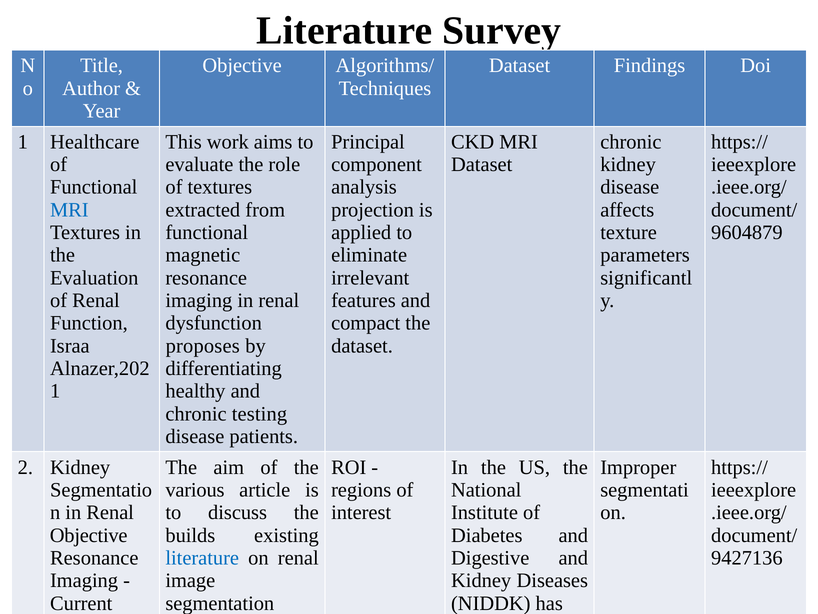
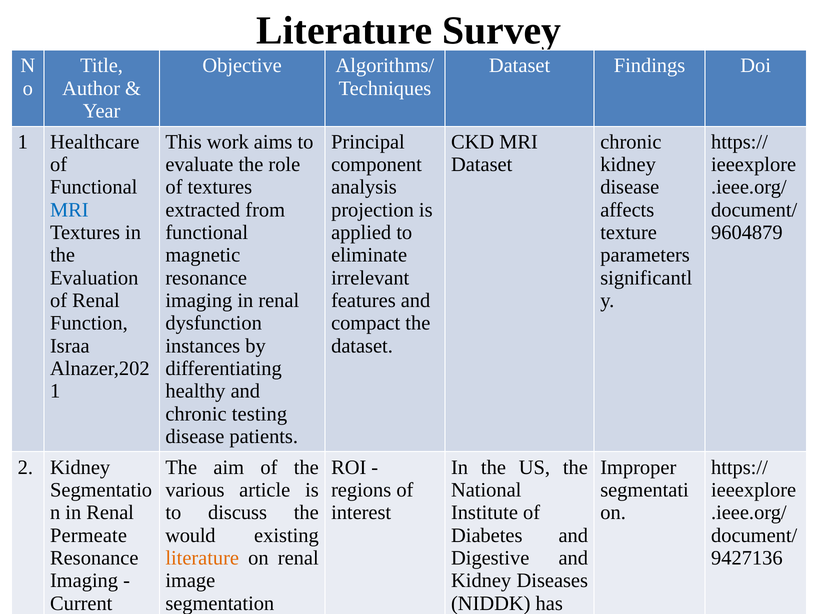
proposes: proposes -> instances (203, 346)
Objective: Objective -> Permeate (89, 535)
builds: builds -> would (190, 535)
literature colour: blue -> orange (202, 558)
